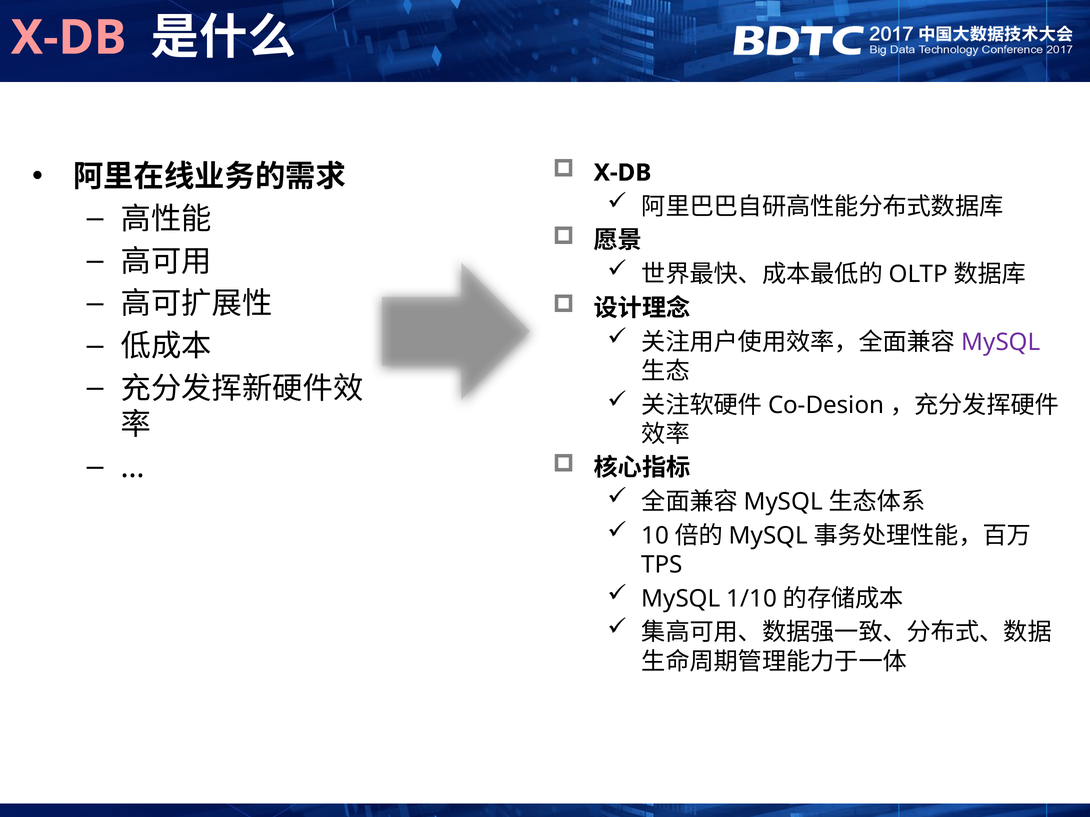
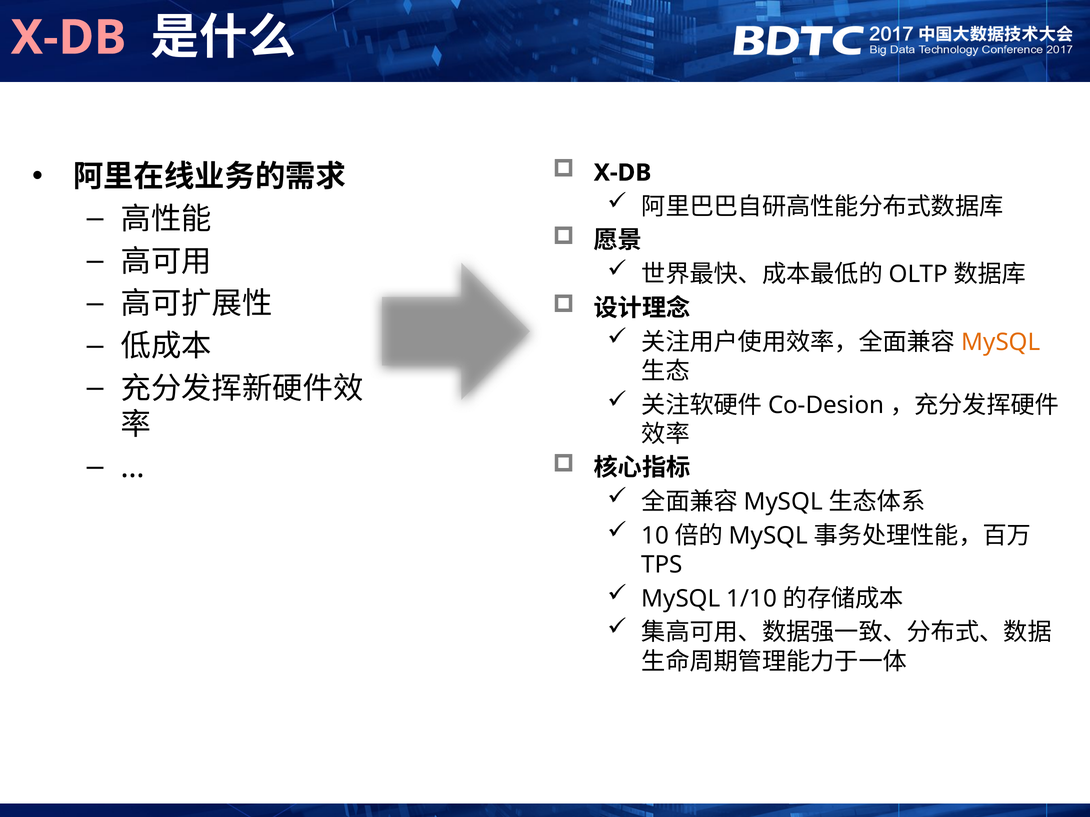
MySQL colour: purple -> orange (1001, 342)
